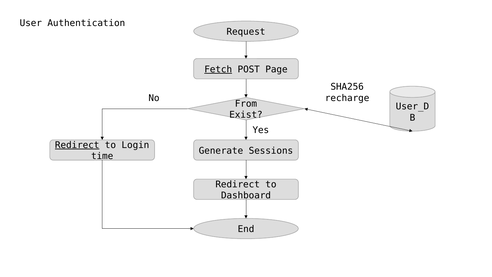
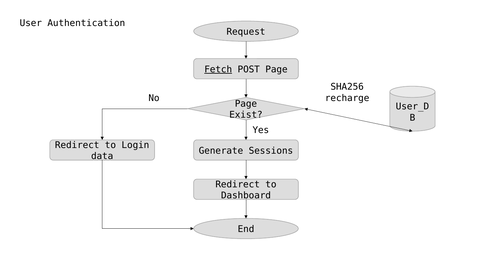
From: From -> Page (246, 104)
Redirect underline: present -> none (77, 145)
time: time -> data (102, 156)
